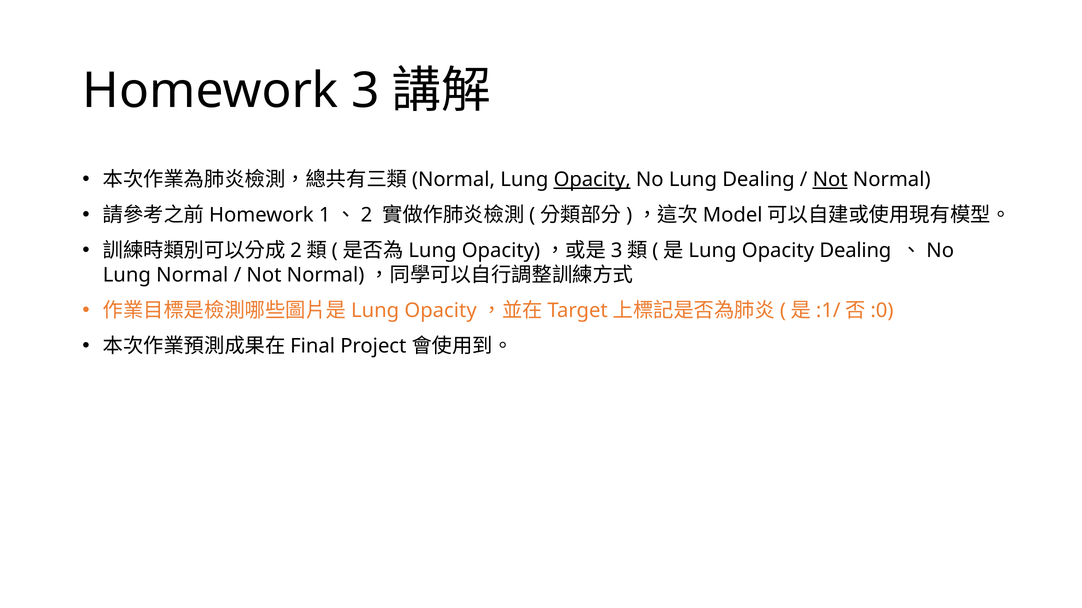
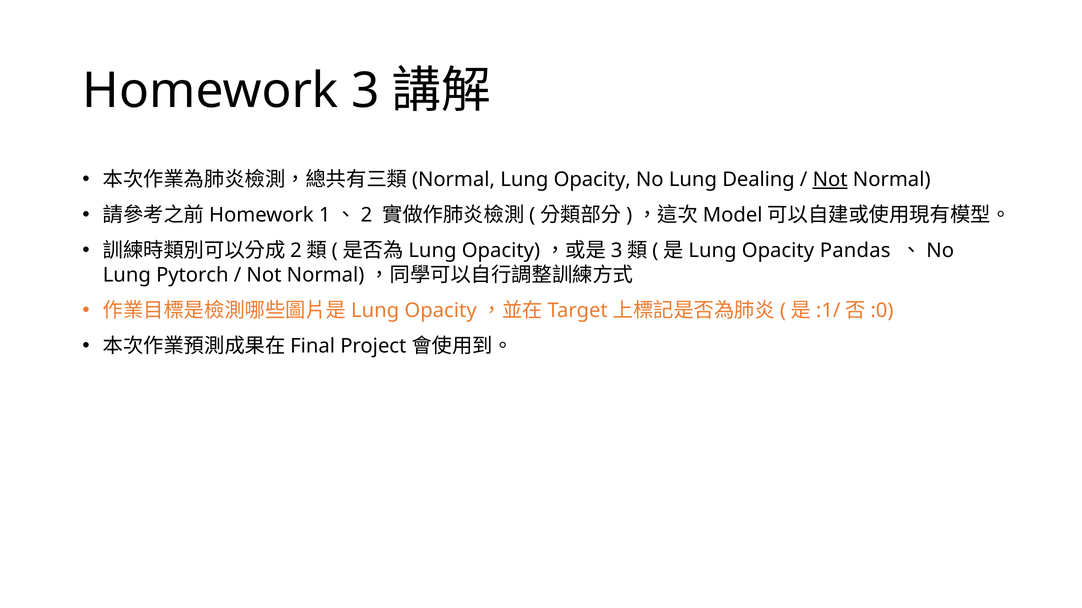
Opacity underline: present -> none (592, 180)
Opacity Dealing: Dealing -> Pandas (855, 251)
Lung Normal: Normal -> Pytorch (192, 275)
